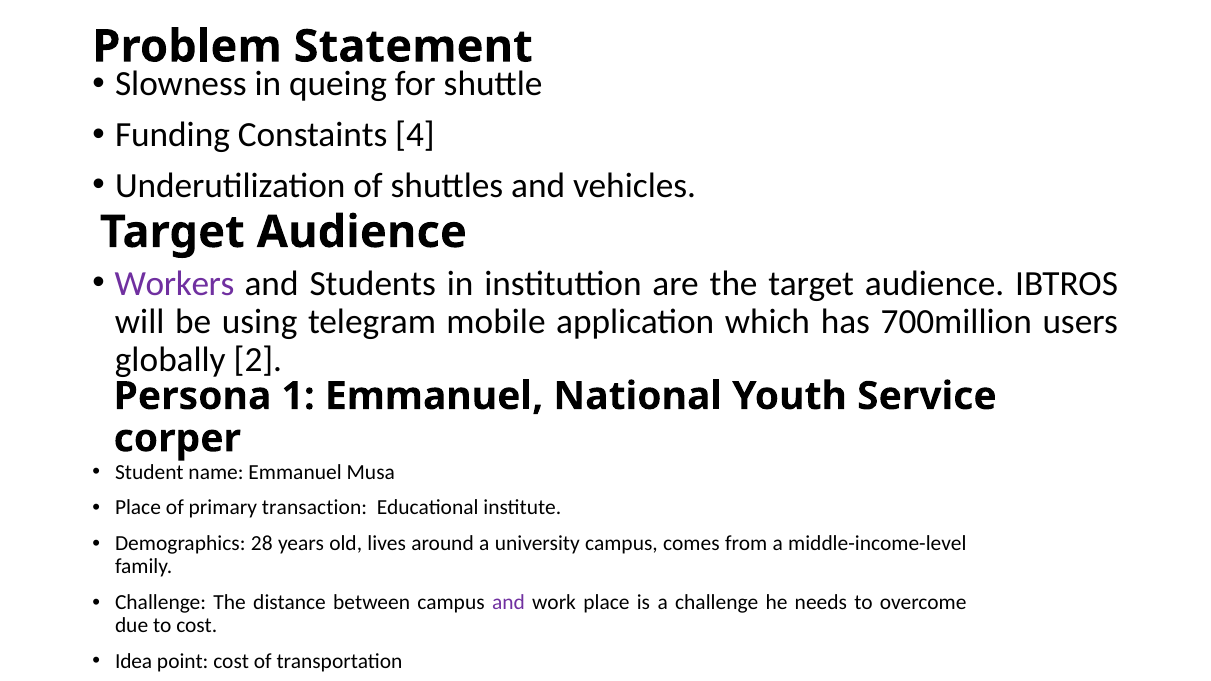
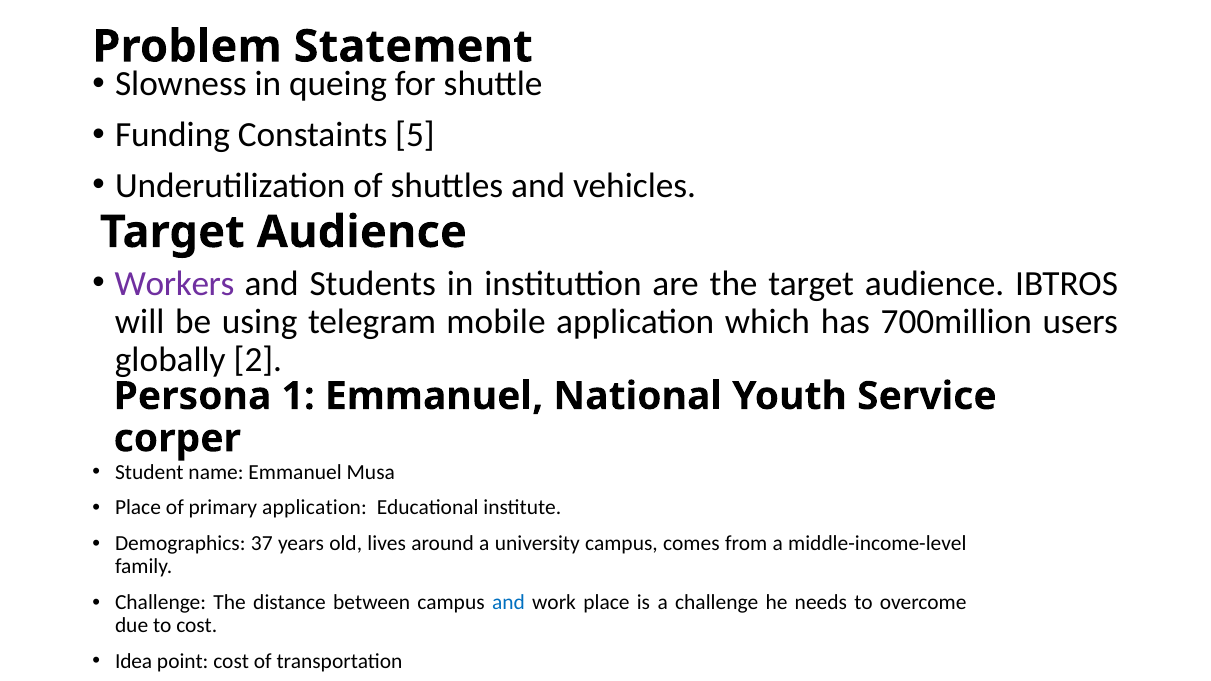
4: 4 -> 5 (415, 135)
primary transaction: transaction -> application (314, 508)
28: 28 -> 37 (262, 544)
and colour: purple -> blue (508, 603)
